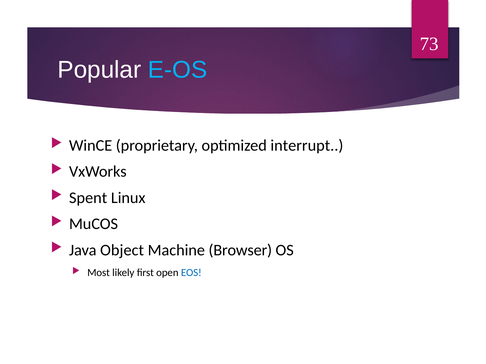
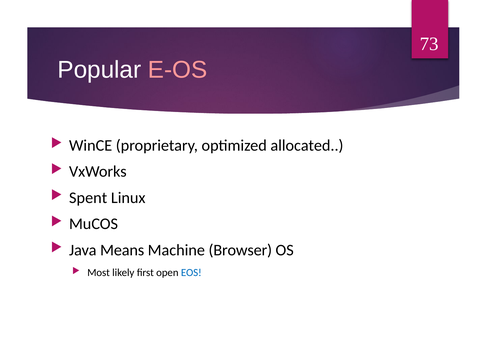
E-OS colour: light blue -> pink (178, 70)
interrupt: interrupt -> allocated (307, 146)
Object: Object -> Means (122, 250)
